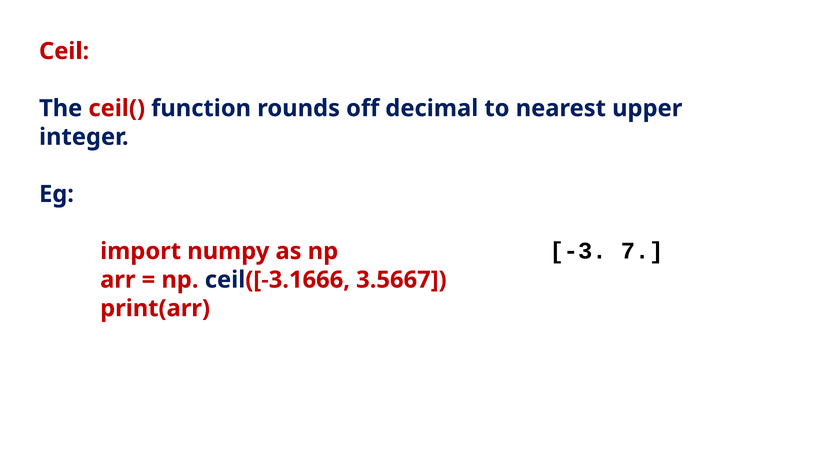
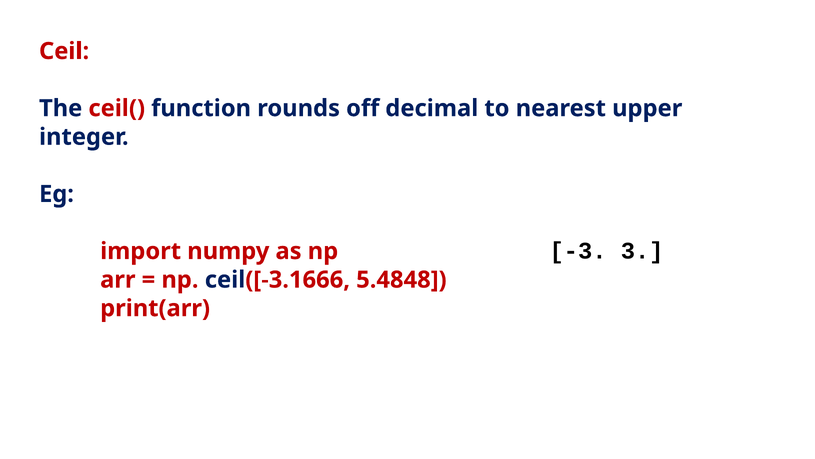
7: 7 -> 3 (642, 250)
3.5667: 3.5667 -> 5.4848 (401, 279)
